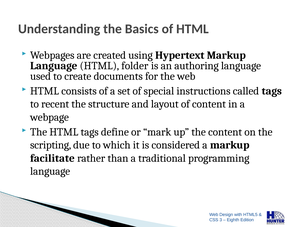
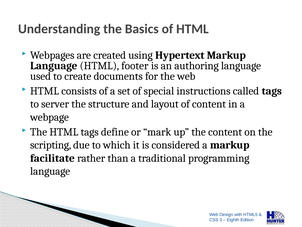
folder: folder -> footer (135, 66)
recent: recent -> server (55, 104)
